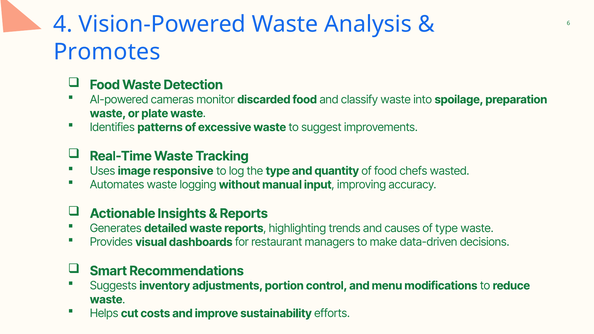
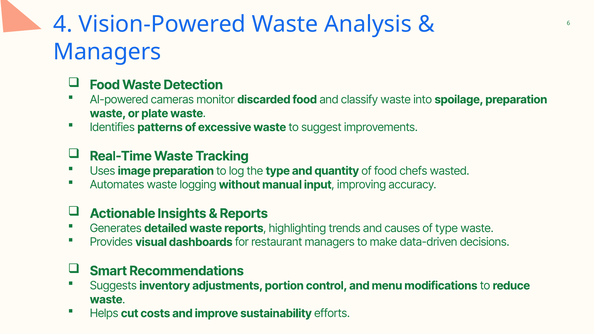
Promotes: Promotes -> Managers (107, 52)
image responsive: responsive -> preparation (183, 171)
